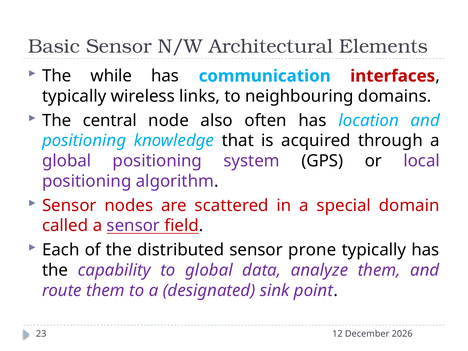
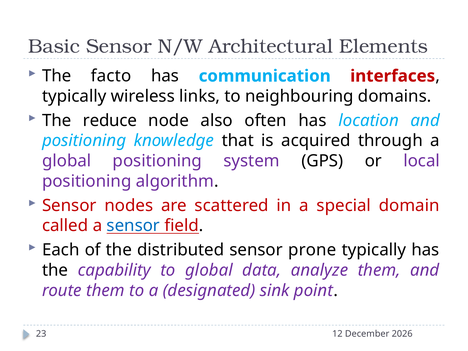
while: while -> facto (111, 76)
central: central -> reduce (110, 120)
sensor colour: purple -> blue (133, 226)
